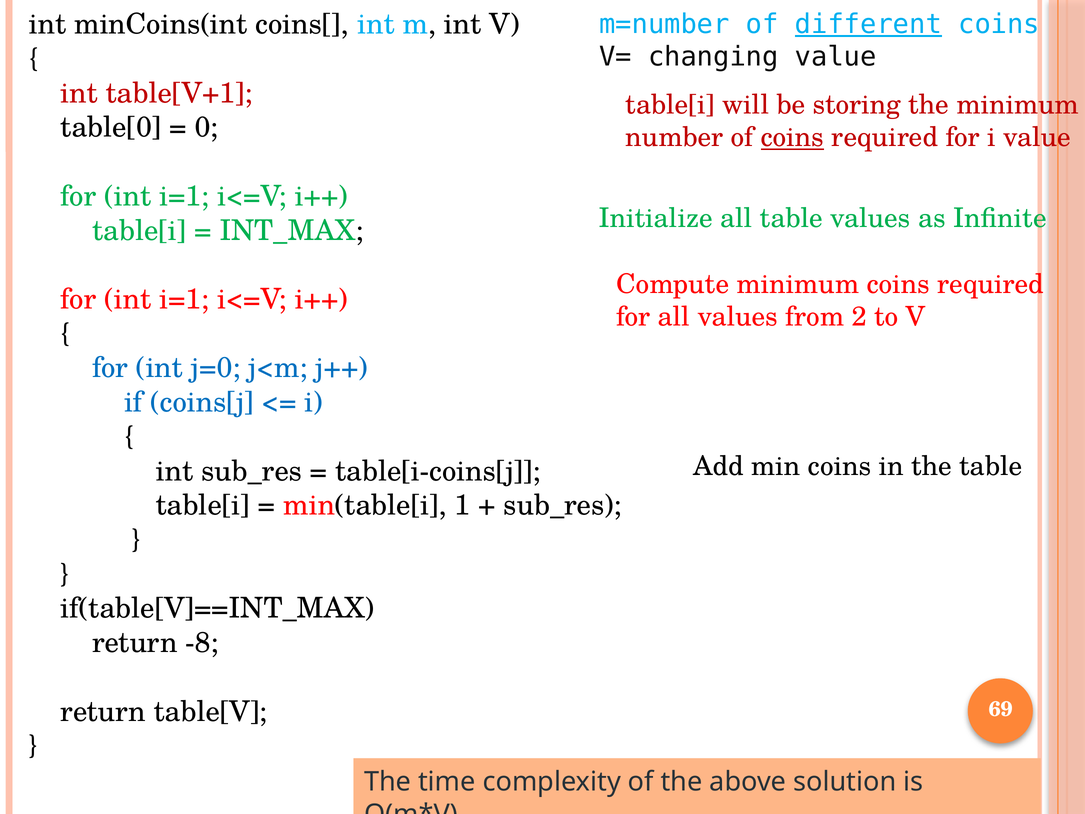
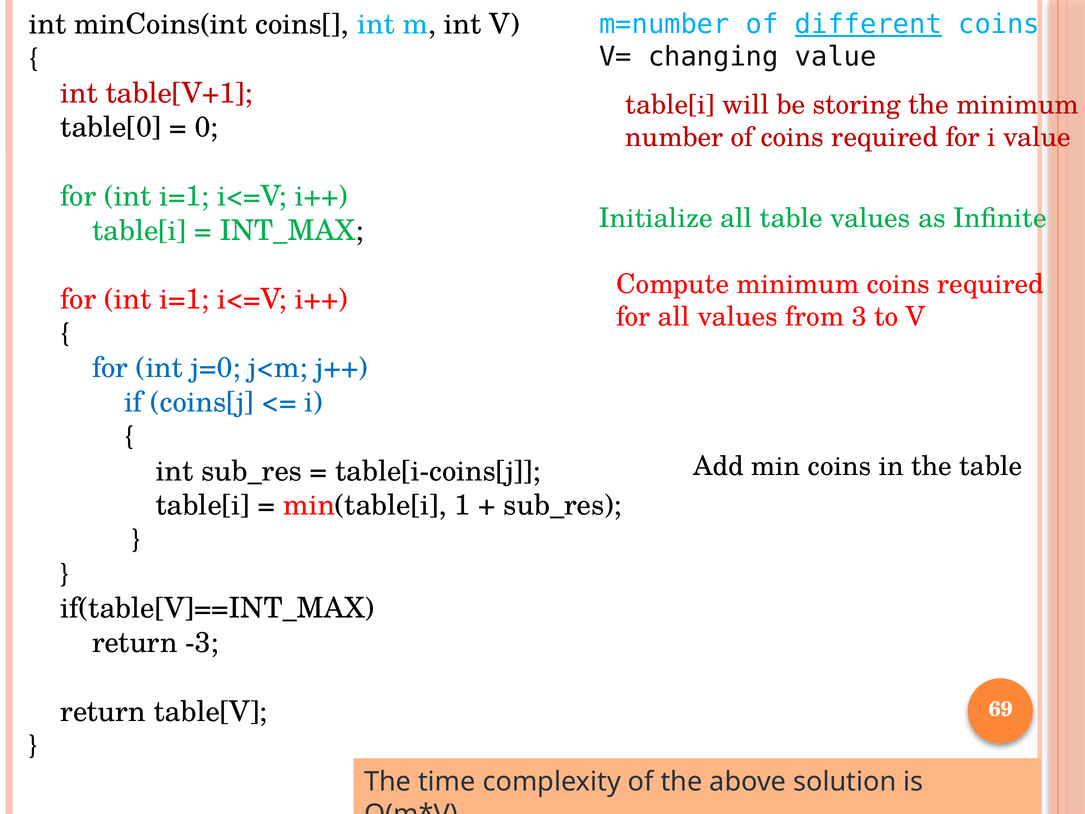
coins underline: present -> none (792, 137)
2: 2 -> 3 (859, 317)
-8: -8 -> -3 (202, 643)
